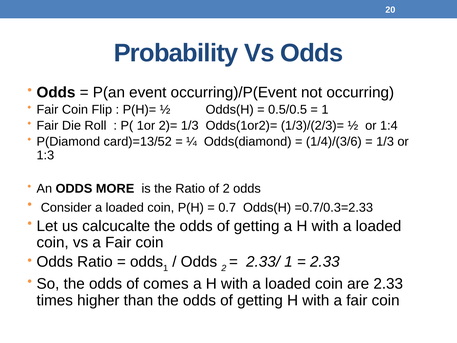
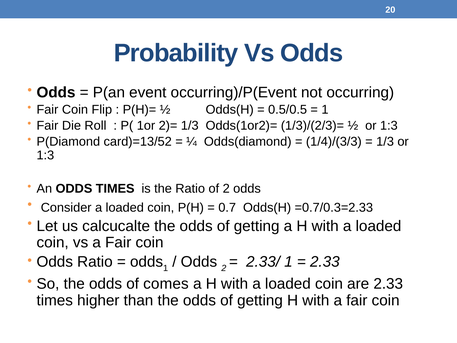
½ or 1:4: 1:4 -> 1:3 (389, 125)
1/4)/(3/6: 1/4)/(3/6 -> 1/4)/(3/3 (334, 141)
ODDS MORE: MORE -> TIMES (115, 189)
